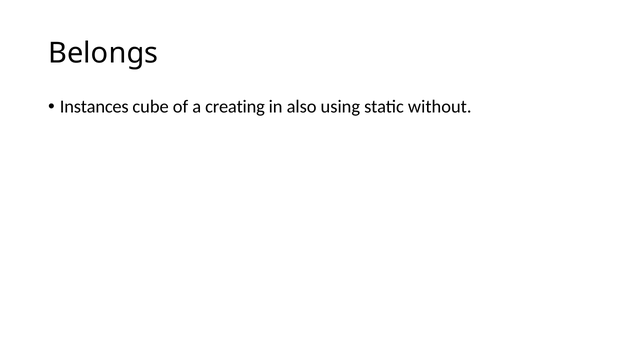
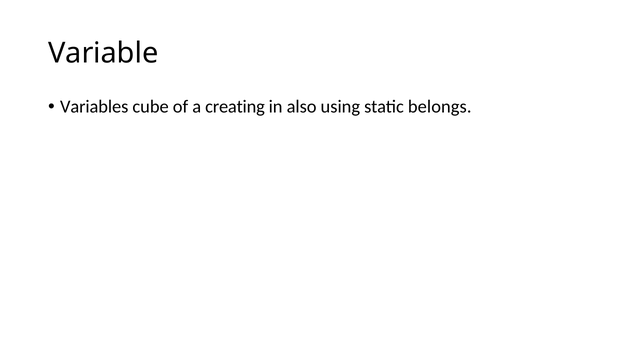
Belongs: Belongs -> Variable (103, 53)
Instances: Instances -> Variables (94, 107)
without: without -> belongs (440, 107)
